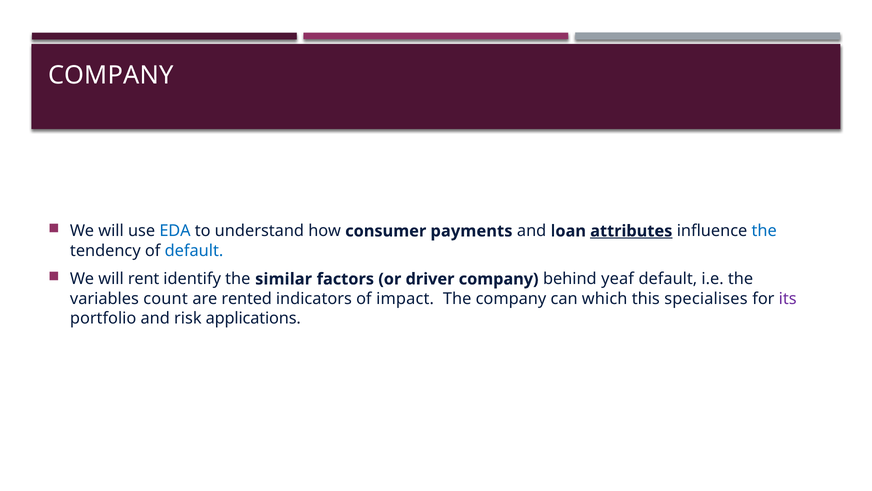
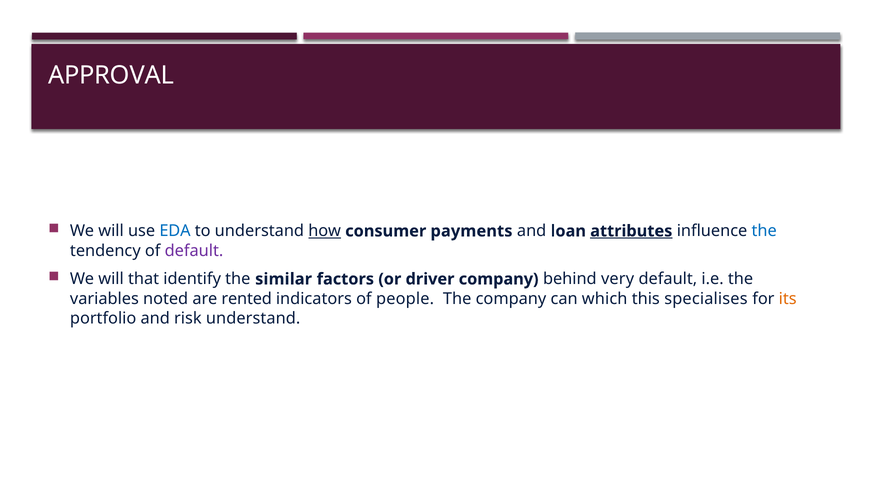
COMPANY: COMPANY -> APPROVAL (111, 75)
how underline: none -> present (325, 231)
default colour: blue -> purple (194, 250)
rent: rent -> that (144, 279)
yeaf: yeaf -> very (618, 279)
count: count -> noted (166, 298)
impact: impact -> people (405, 298)
its colour: purple -> orange (788, 298)
risk applications: applications -> understand (253, 318)
